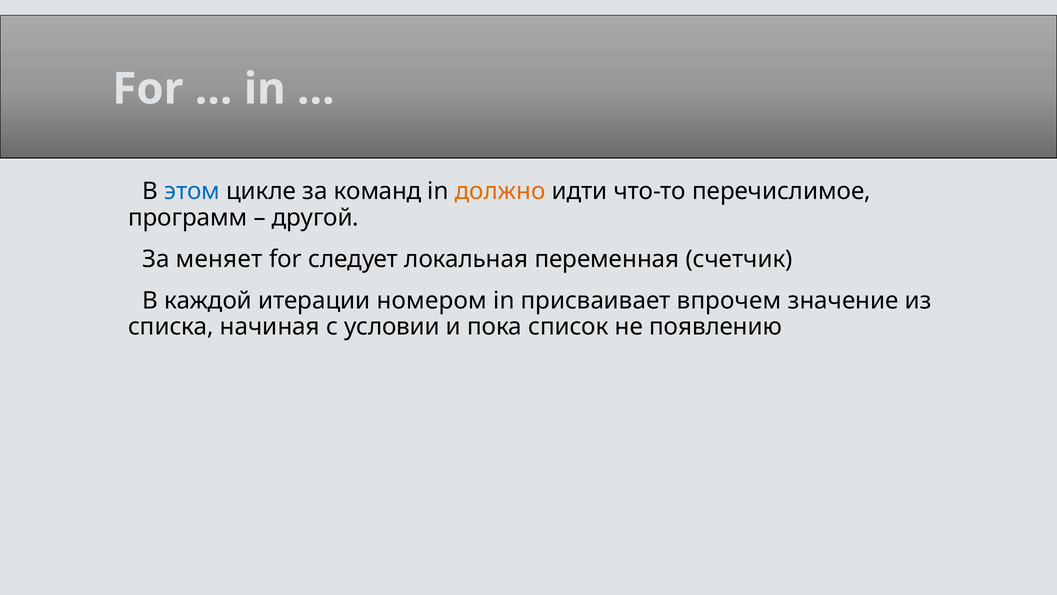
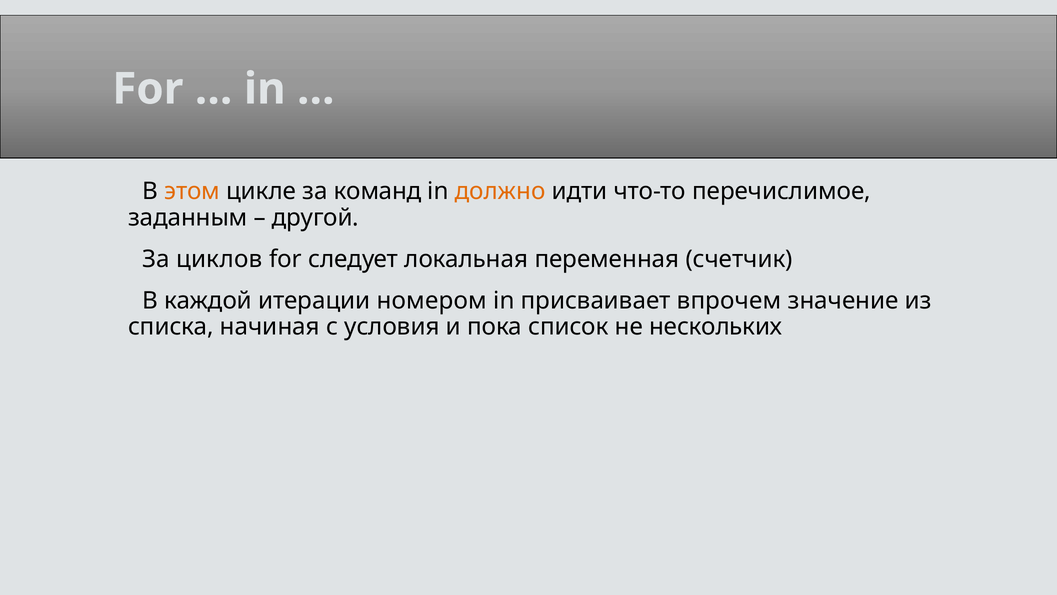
этом colour: blue -> orange (192, 191)
программ: программ -> заданным (188, 217)
меняет: меняет -> циклов (219, 259)
условии: условии -> условия (392, 327)
появлению: появлению -> нескольких (716, 327)
